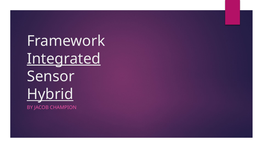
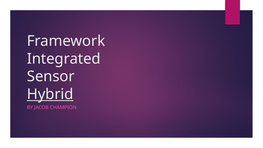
Integrated underline: present -> none (64, 59)
